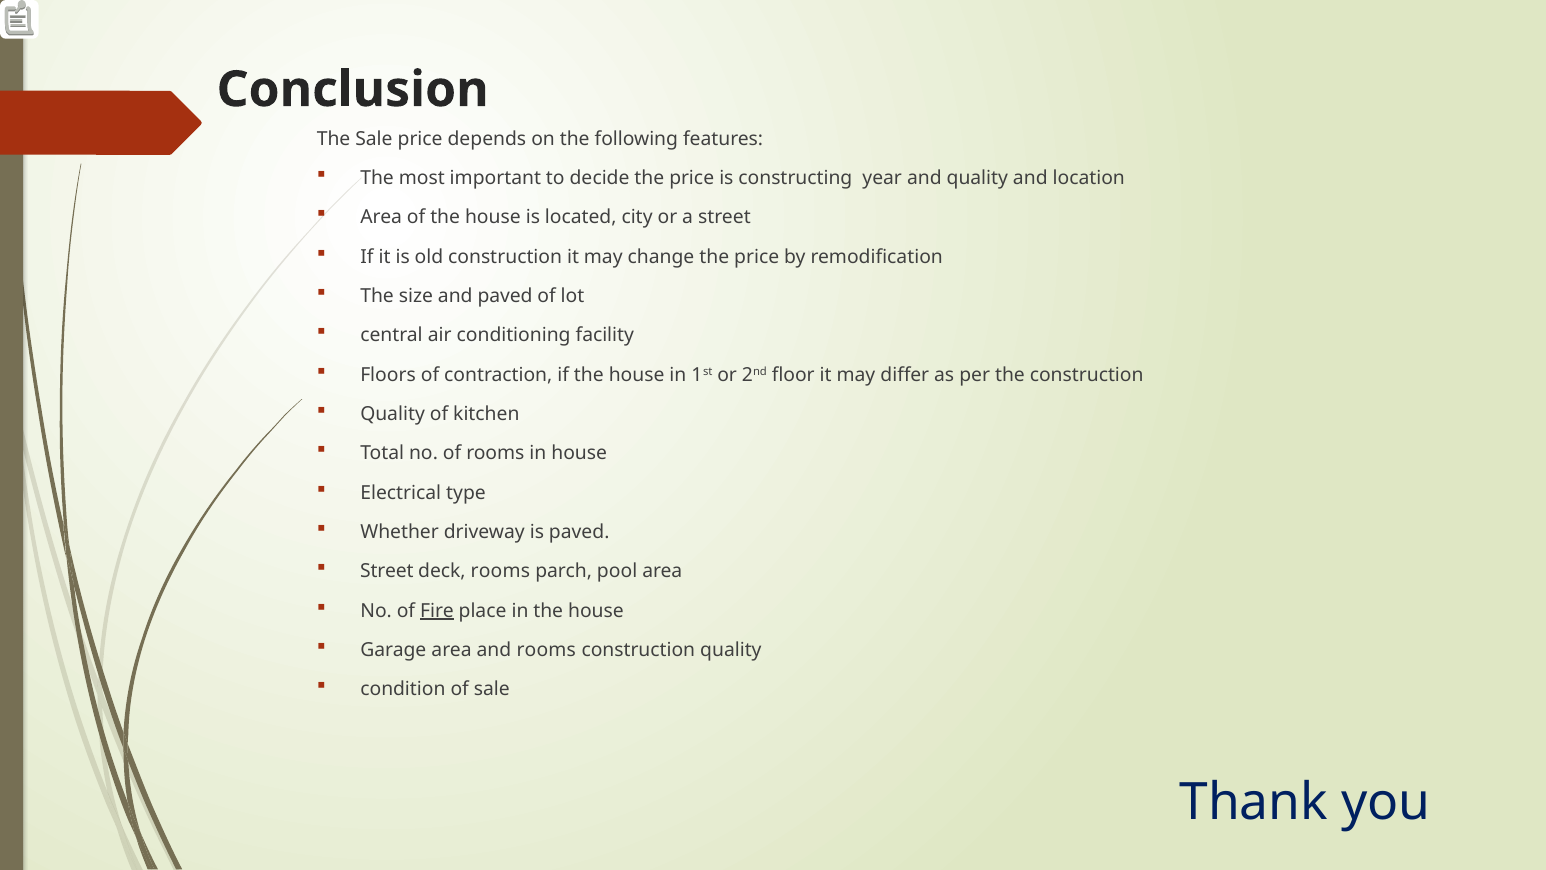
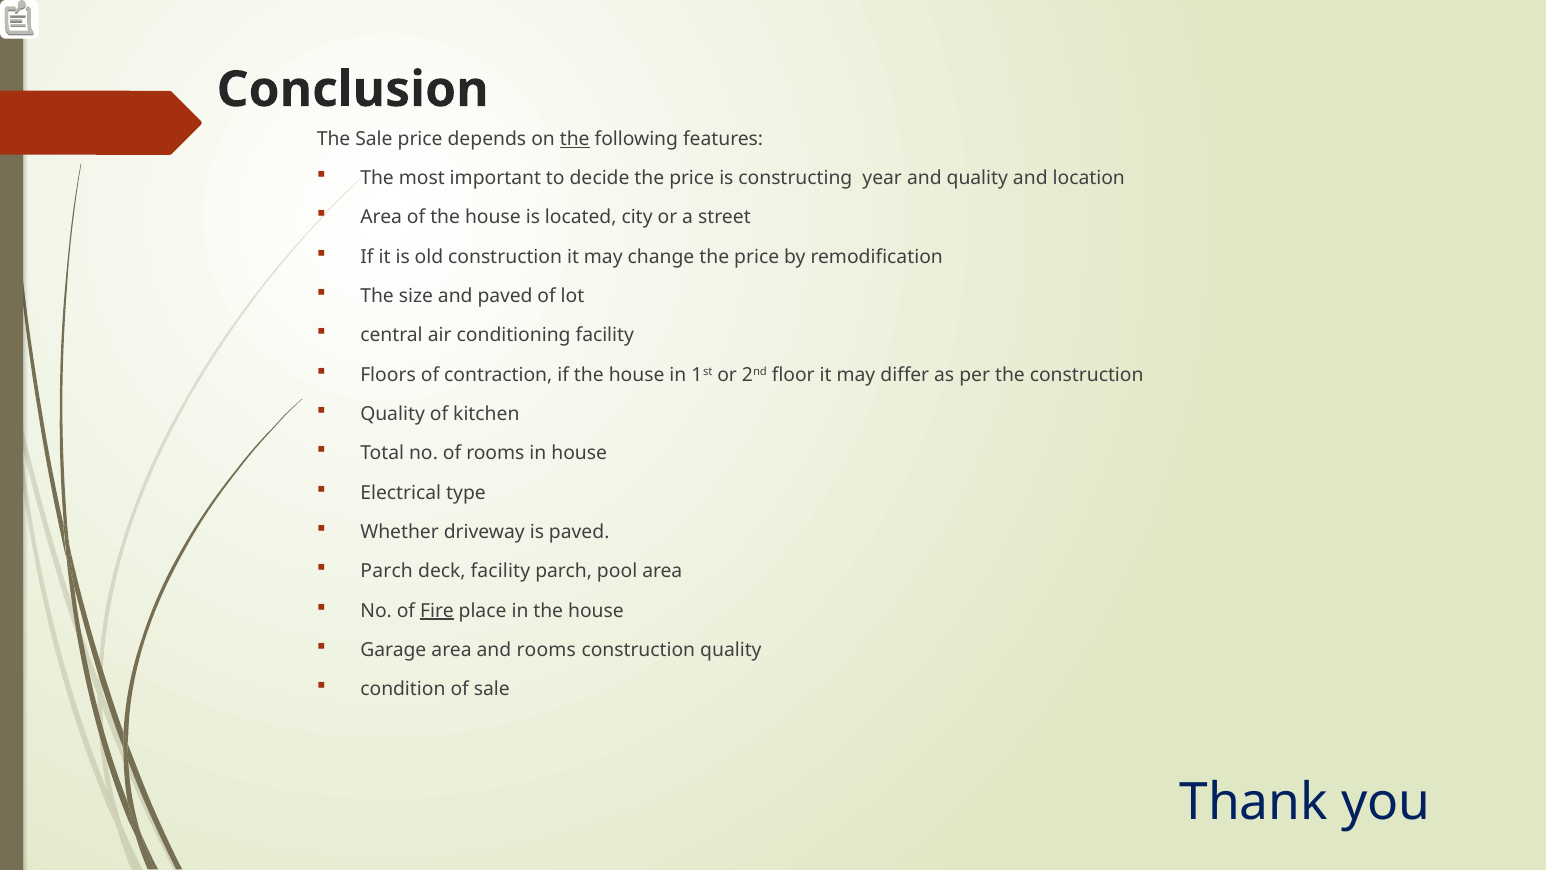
the underline: none -> present (575, 139)
Street: Street -> Parch (387, 571)
deck rooms: rooms -> facility (500, 571)
